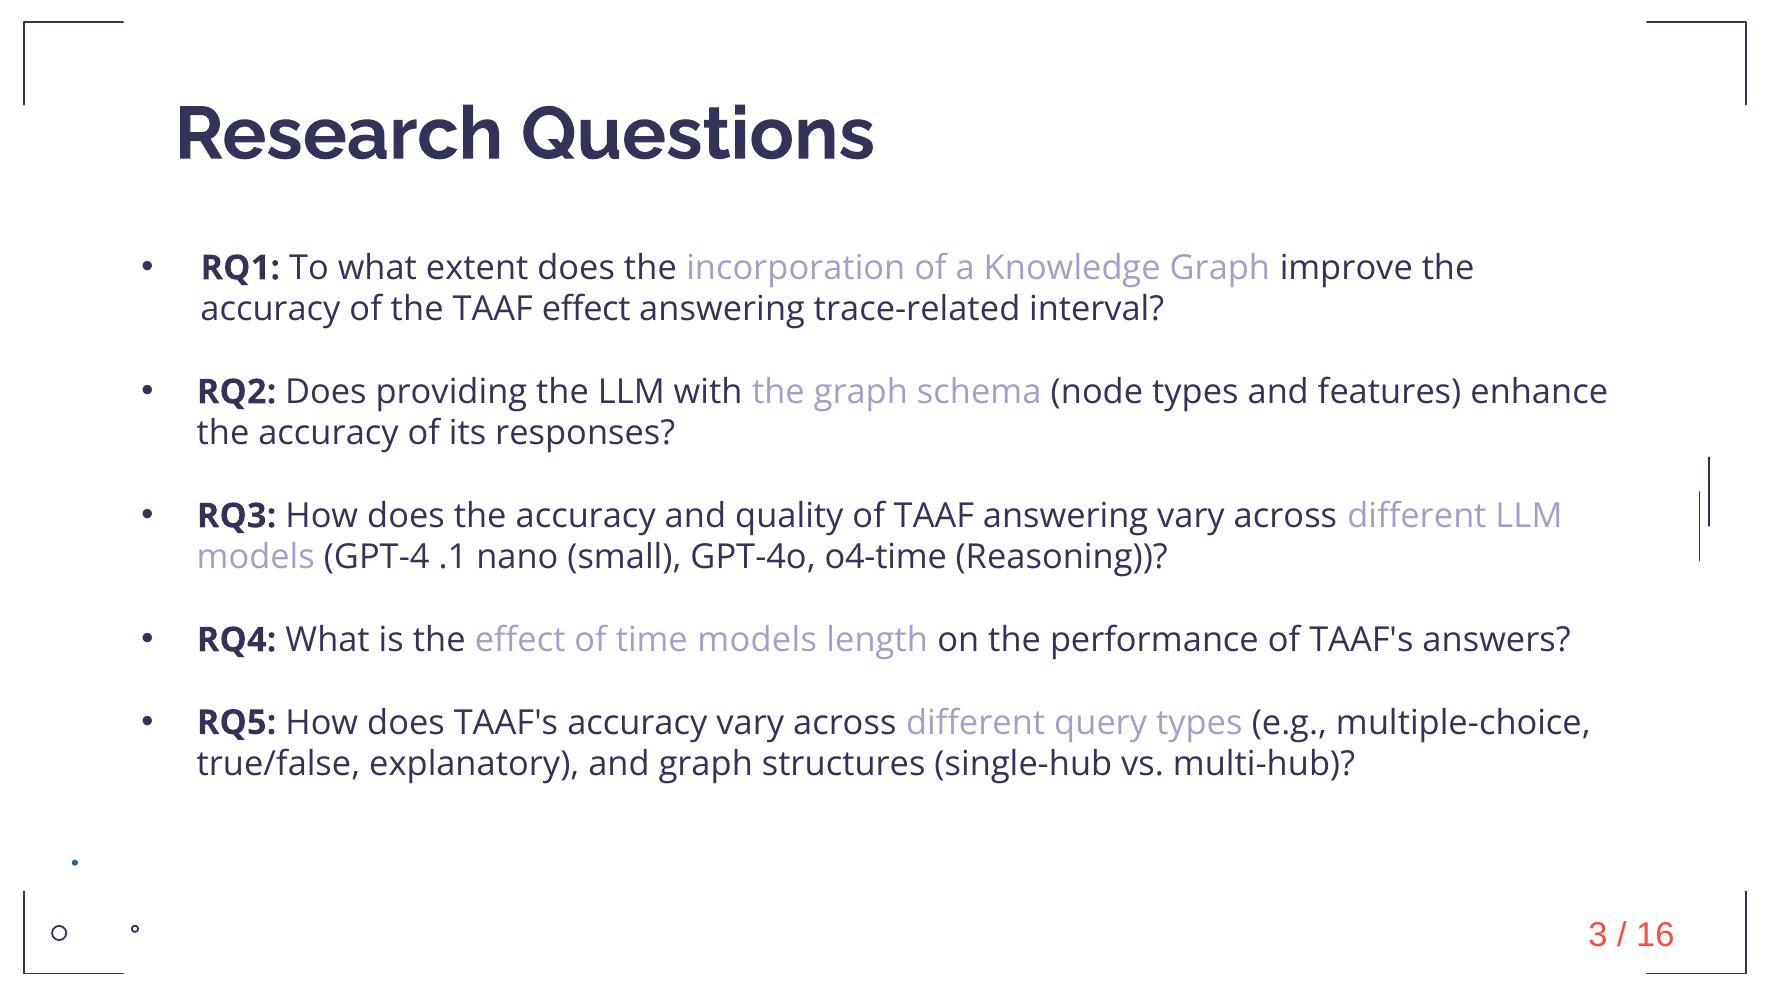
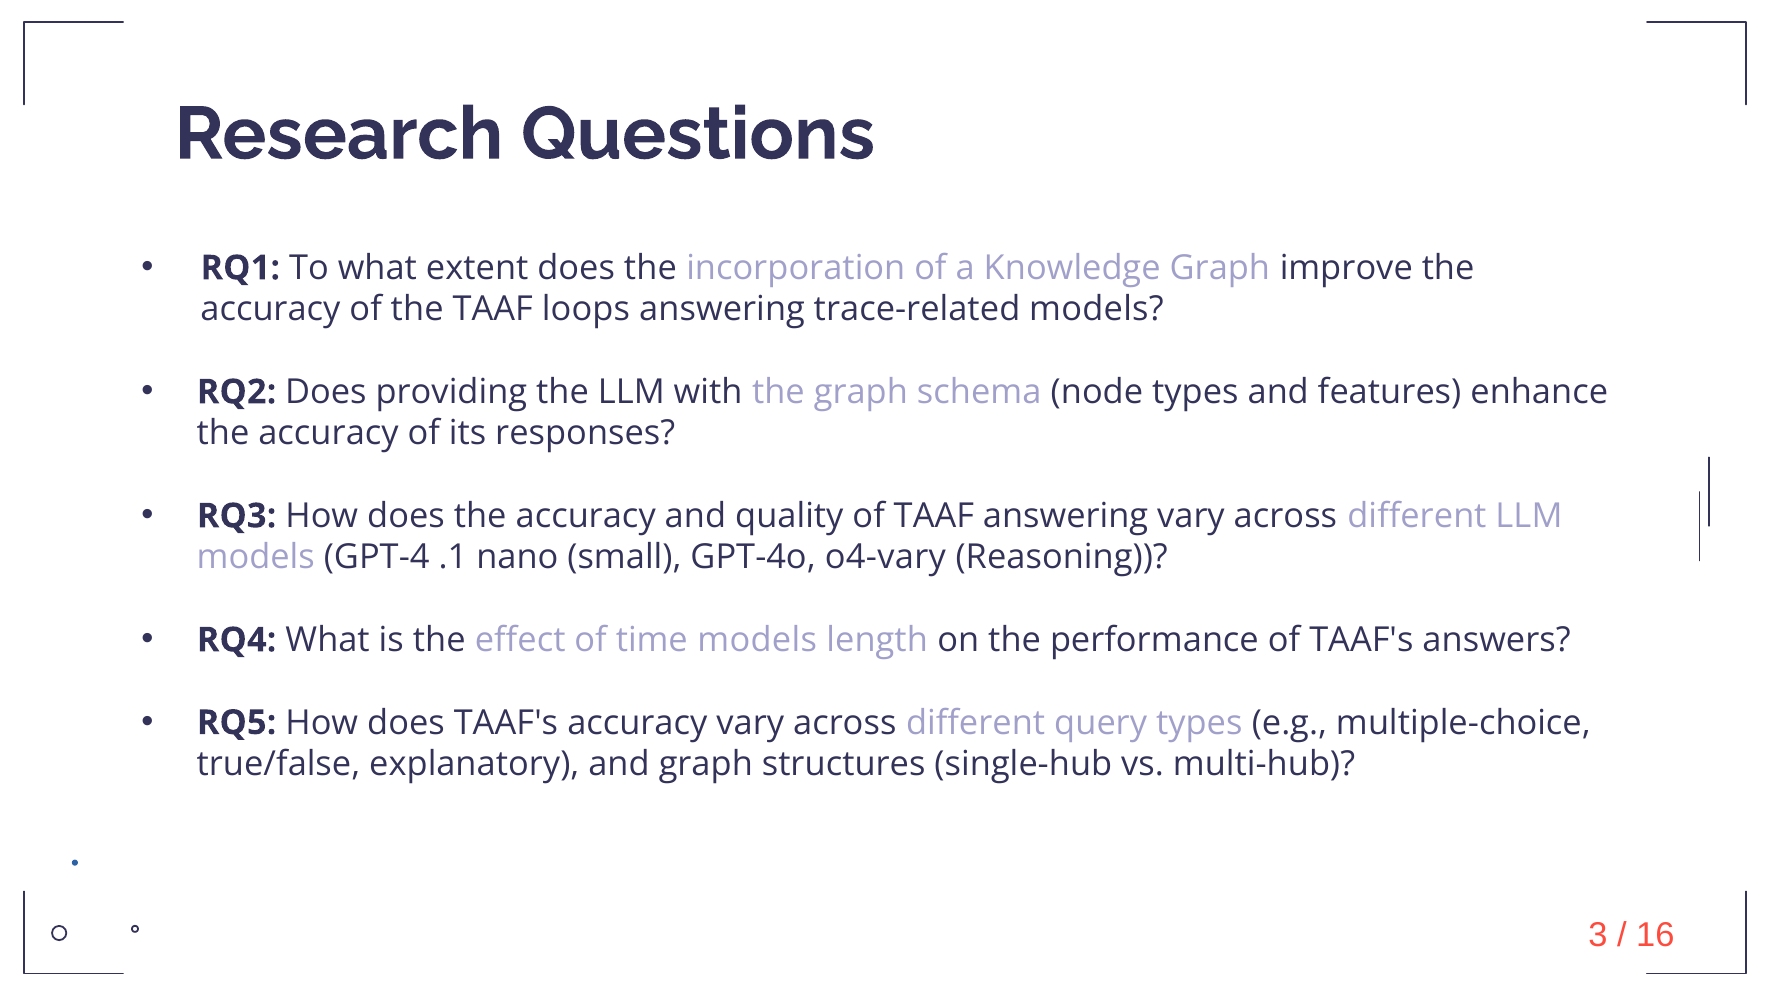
TAAF effect: effect -> loops (586, 309)
trace-related interval: interval -> models (1096, 309)
o4-time: o4-time -> o4-vary (885, 557)
